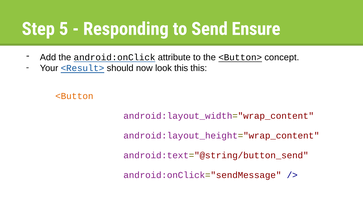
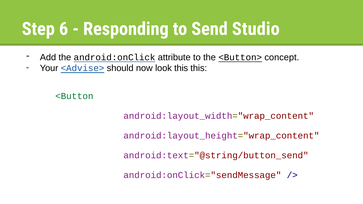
5: 5 -> 6 (64, 29)
Ensure: Ensure -> Studio (256, 29)
<Result>: <Result> -> <Advise> (83, 68)
<Button colour: orange -> green (74, 96)
